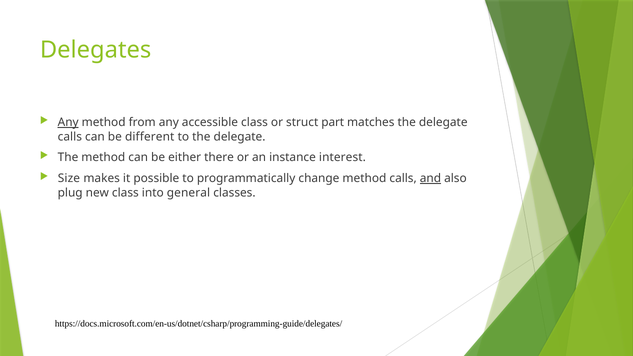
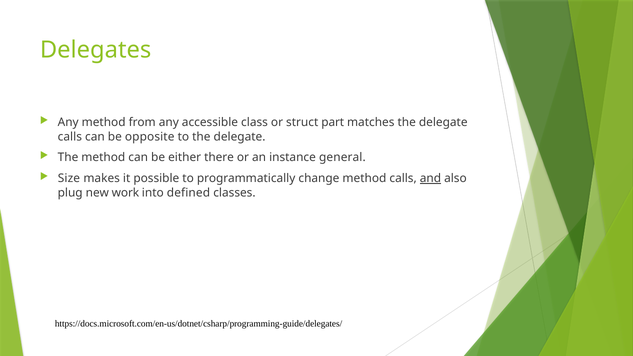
Any underline: present -> none (68, 123)
different: different -> opposite (150, 137)
interest: interest -> general (342, 158)
new class: class -> work (125, 193)
general: general -> defined (188, 193)
